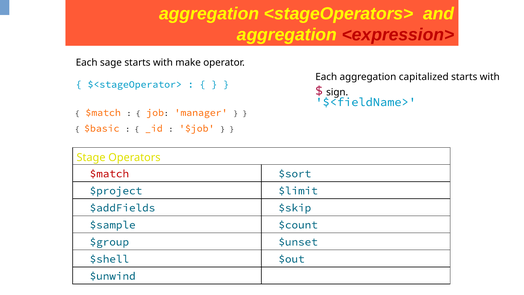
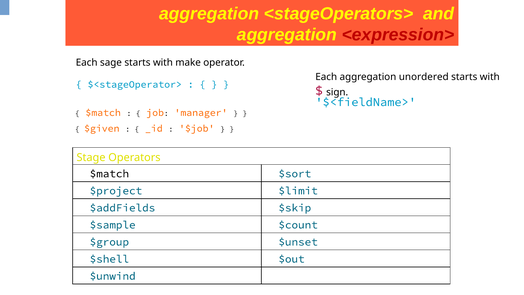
capitalized: capitalized -> unordered (424, 77)
$basic: $basic -> $given (102, 128)
$match colour: red -> black (109, 174)
